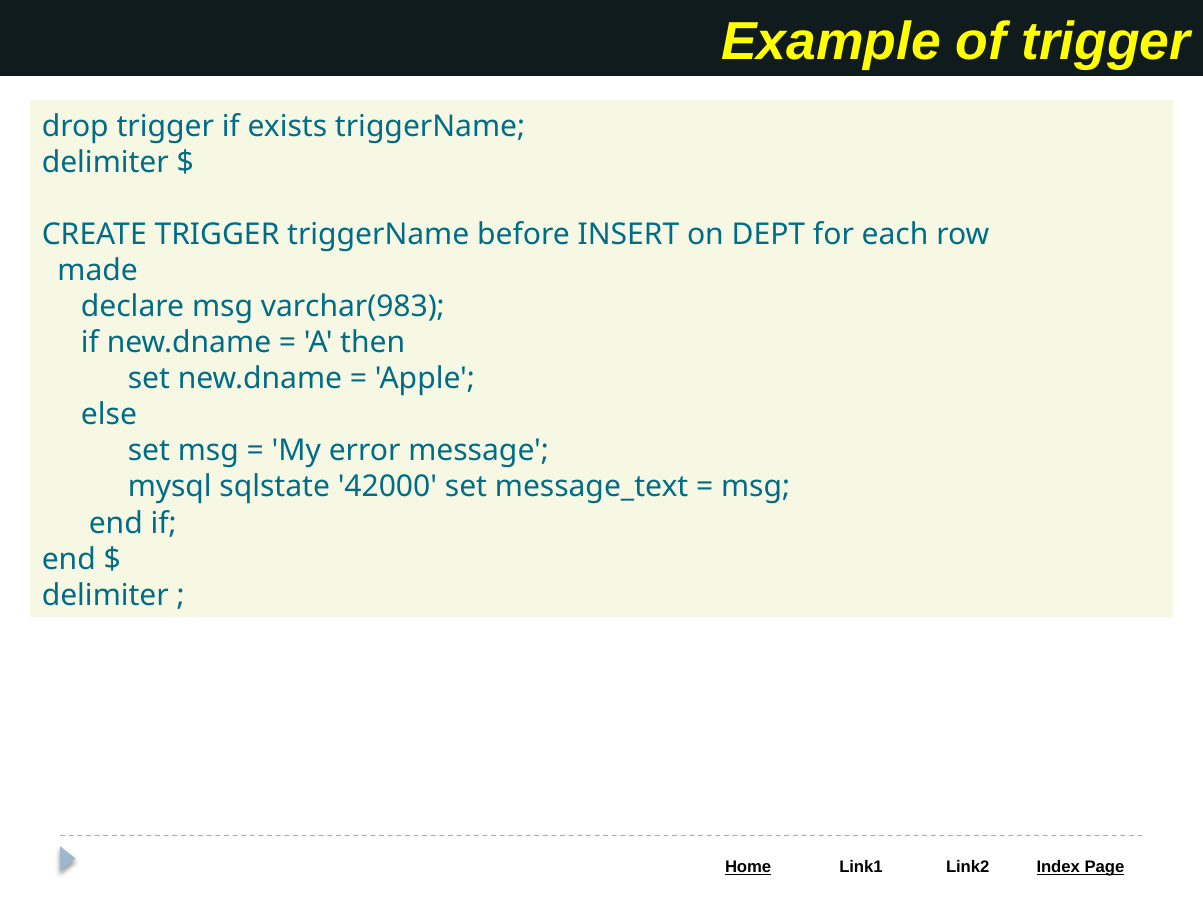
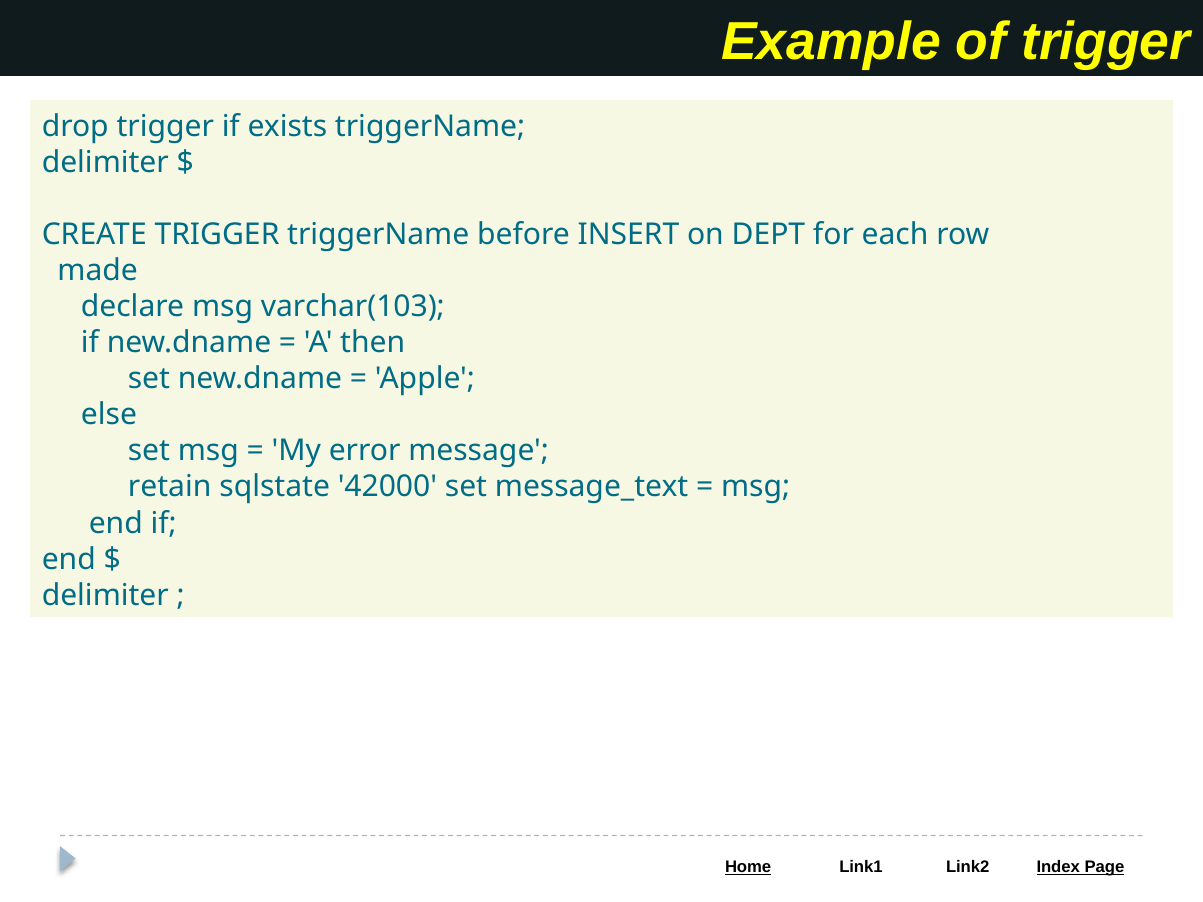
varchar(983: varchar(983 -> varchar(103 (353, 307)
mysql: mysql -> retain (170, 487)
